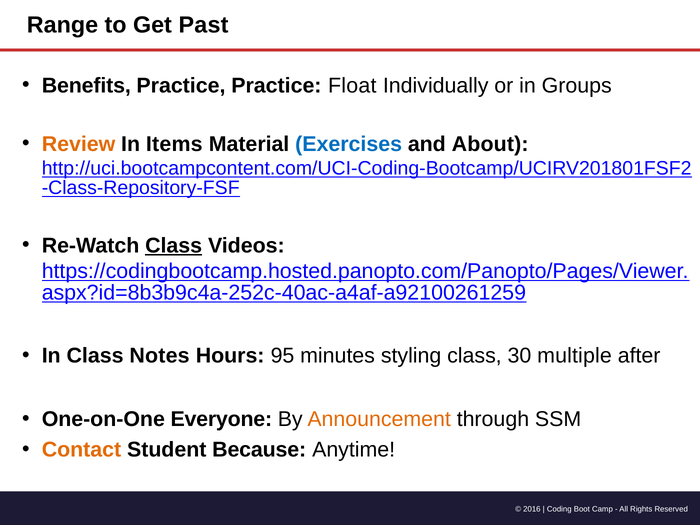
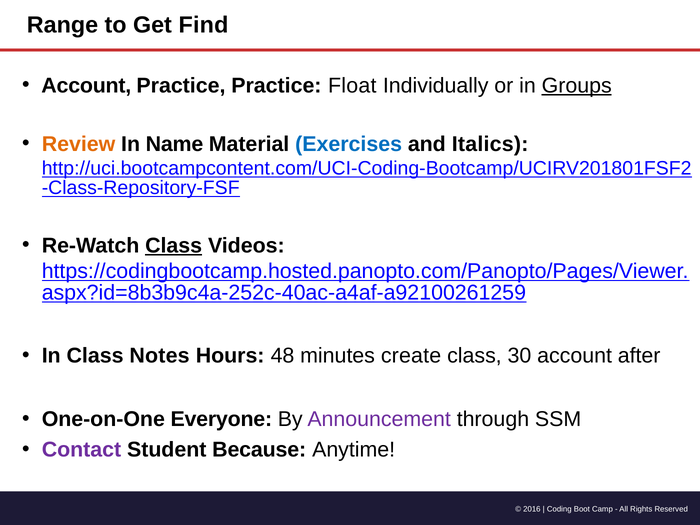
Past: Past -> Find (204, 25)
Benefits: Benefits -> Account (86, 85)
Groups underline: none -> present (577, 85)
Items: Items -> Name (174, 144)
About: About -> Italics (490, 144)
95: 95 -> 48 (283, 356)
styling: styling -> create (411, 356)
30 multiple: multiple -> account (575, 356)
Announcement colour: orange -> purple (379, 419)
Contact colour: orange -> purple (81, 450)
